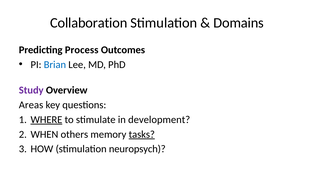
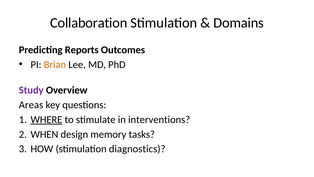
Process: Process -> Reports (82, 50)
Brian colour: blue -> orange (55, 64)
development: development -> interventions (159, 119)
others: others -> design (74, 134)
tasks underline: present -> none (142, 134)
neuropsych: neuropsych -> diagnostics (137, 149)
